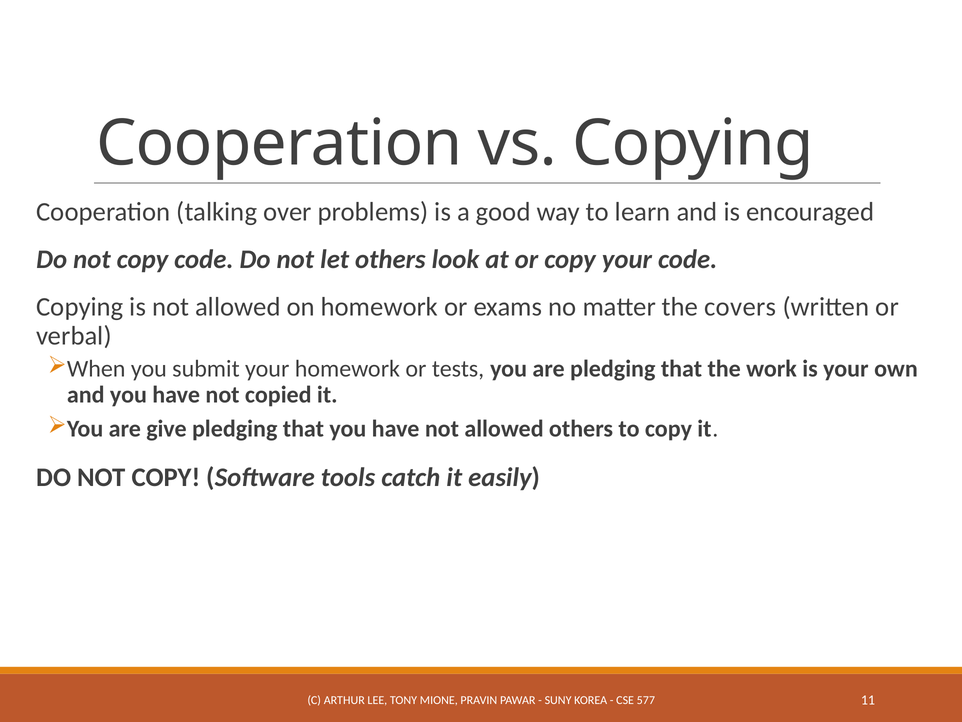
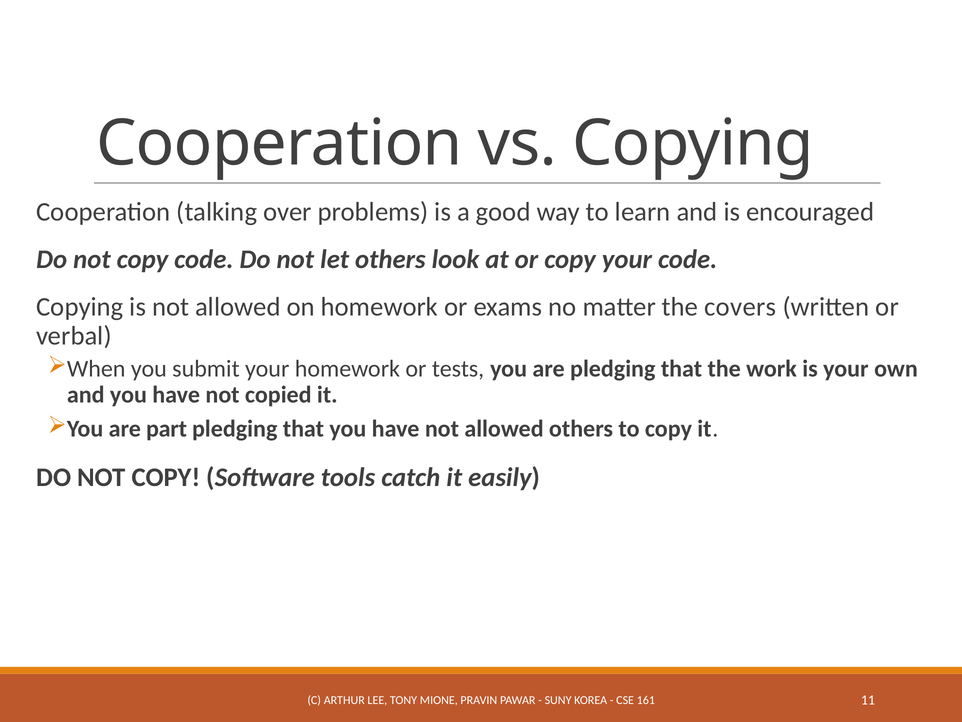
give: give -> part (167, 428)
577: 577 -> 161 (646, 700)
